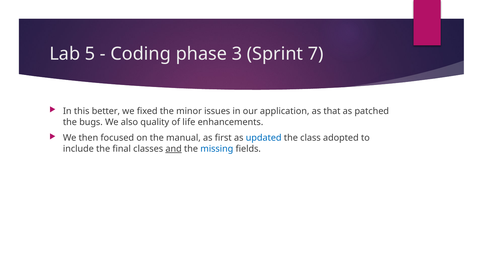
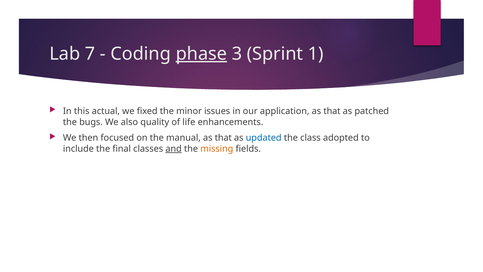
5: 5 -> 7 (90, 54)
phase underline: none -> present (201, 54)
7: 7 -> 1 (316, 54)
better: better -> actual (106, 111)
manual as first: first -> that (223, 138)
missing colour: blue -> orange (217, 149)
